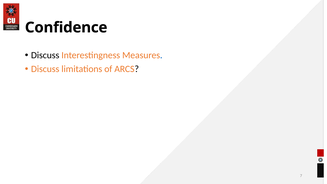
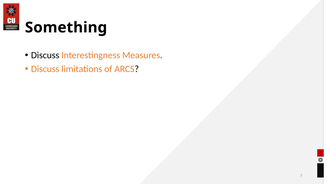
Confidence: Confidence -> Something (66, 27)
